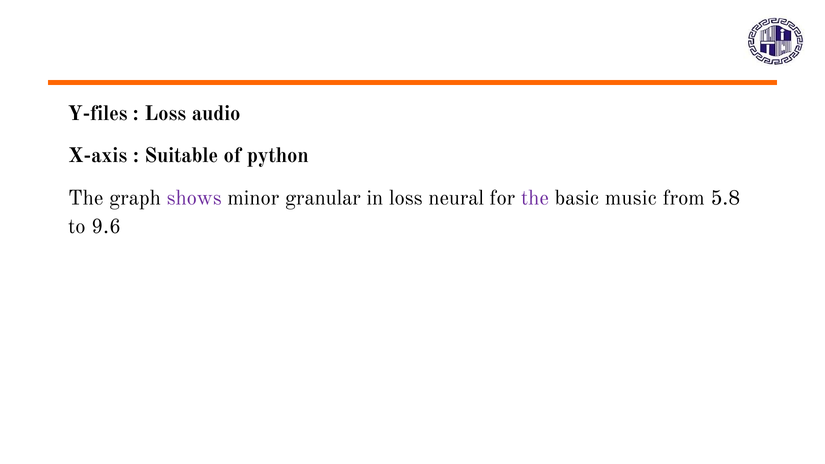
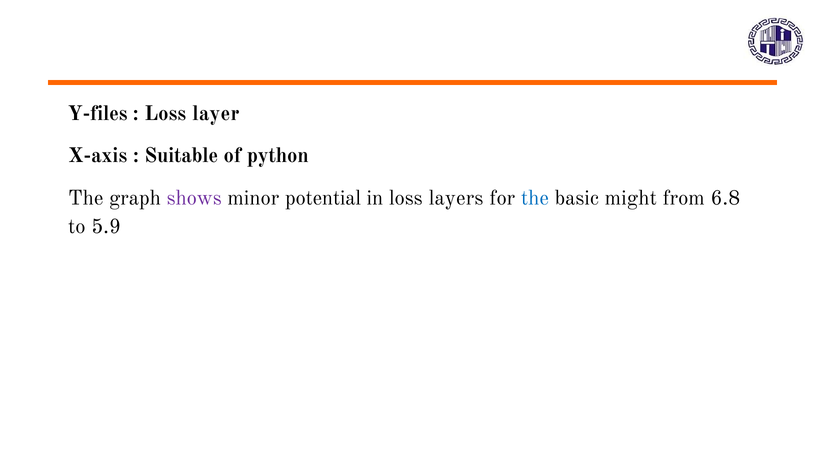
audio: audio -> layer (216, 113)
granular: granular -> potential (323, 198)
neural: neural -> layers (456, 198)
the colour: purple -> blue (535, 198)
music: music -> might (631, 198)
5.8: 5.8 -> 6.8 (725, 198)
9.6: 9.6 -> 5.9 (106, 226)
